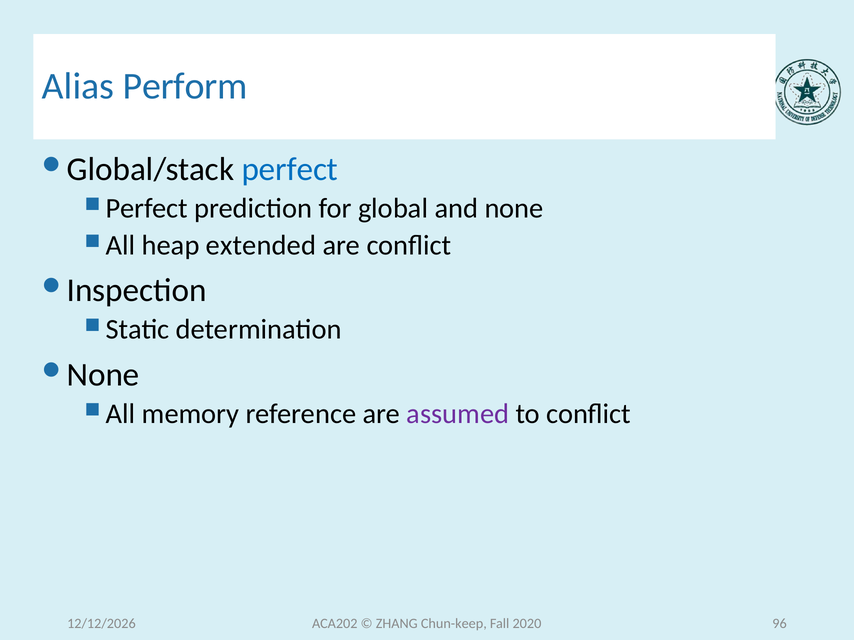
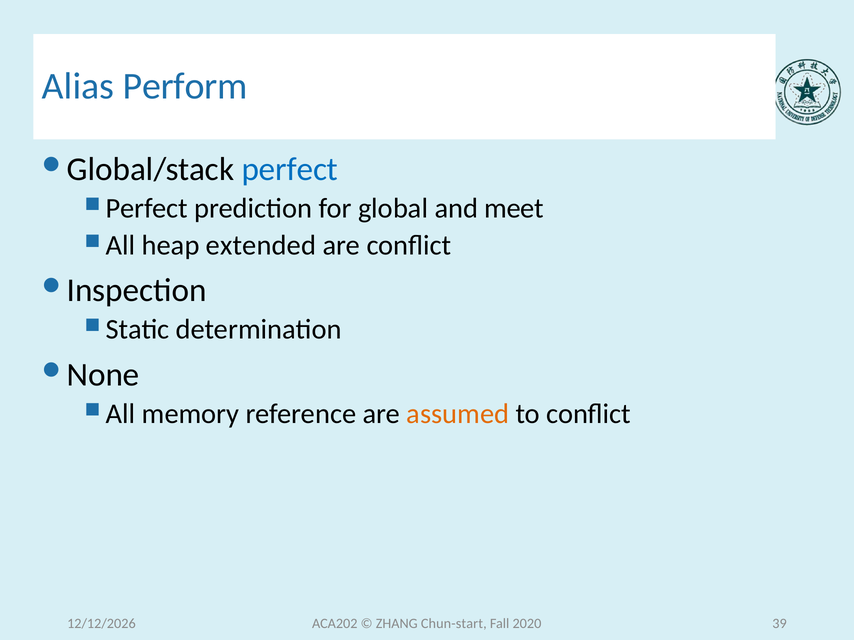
none: none -> meet (514, 209)
assumed colour: purple -> orange (458, 414)
Chun-keep: Chun-keep -> Chun-start (454, 624)
96: 96 -> 39 (780, 624)
